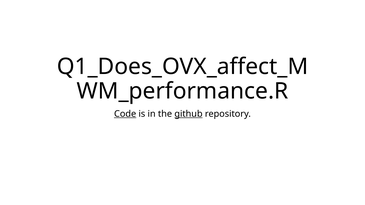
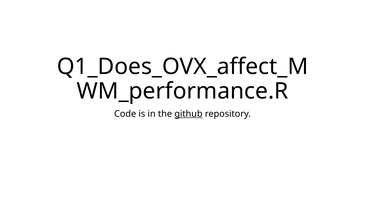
Code underline: present -> none (125, 114)
